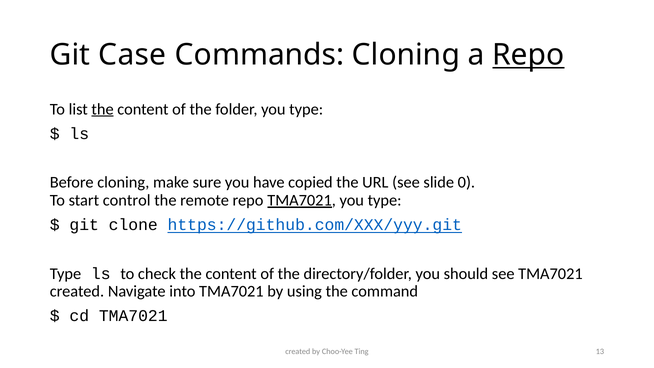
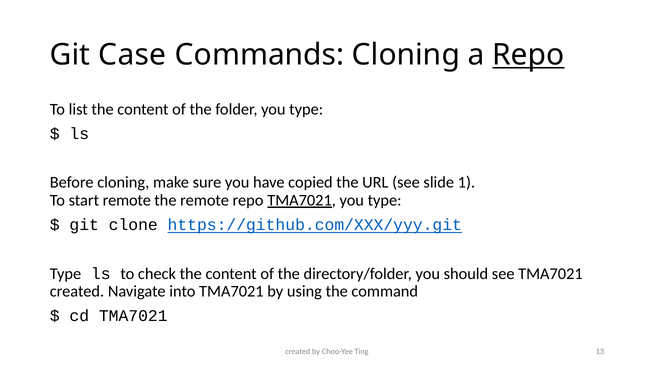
the underline: present -> none (103, 109)
0: 0 -> 1 (466, 183)
start control: control -> remote (127, 200)
